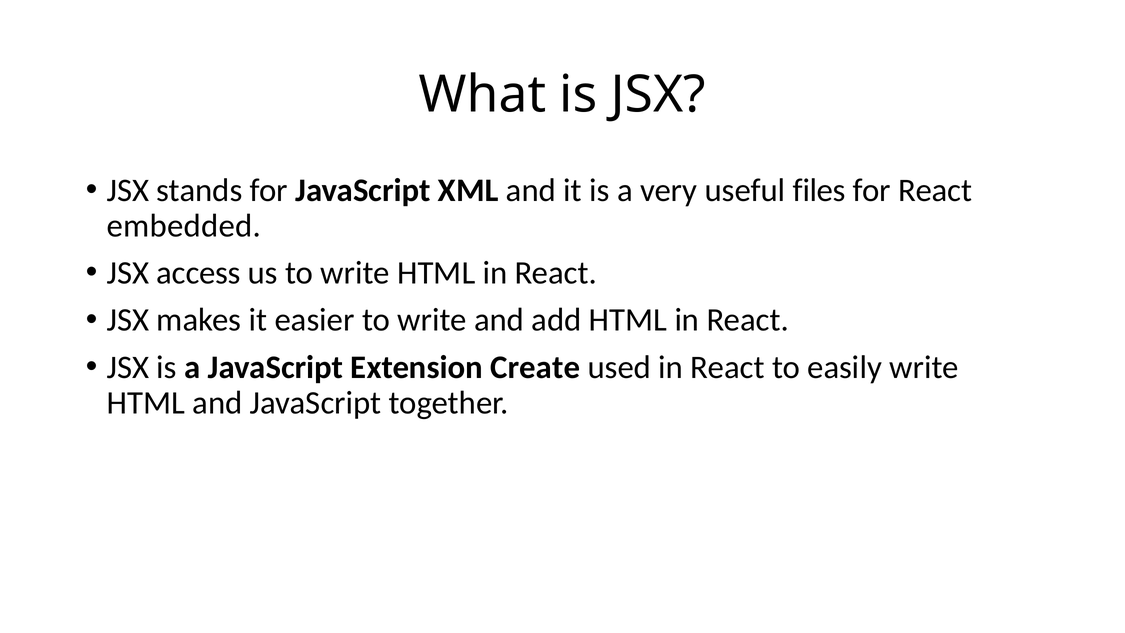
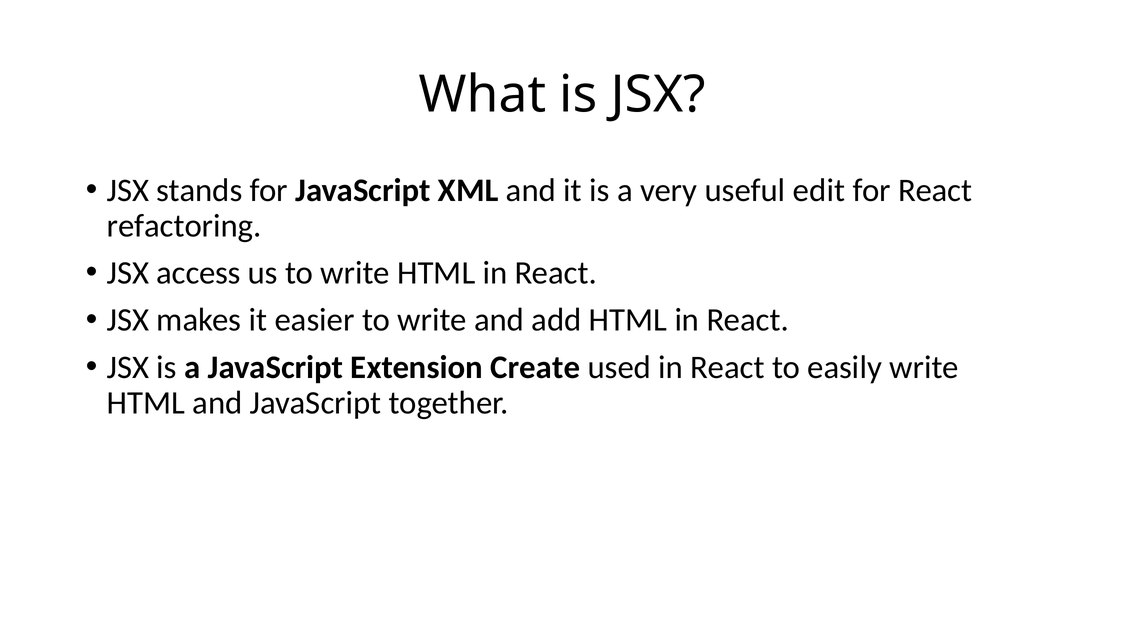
files: files -> edit (819, 190)
embedded: embedded -> refactoring (184, 226)
